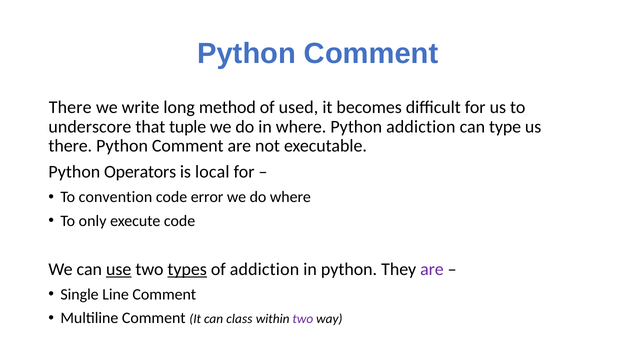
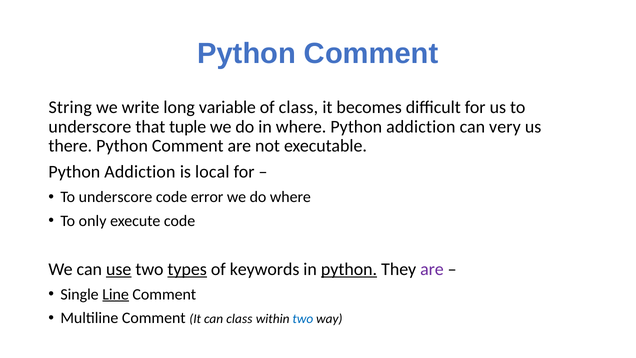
There: There -> String (70, 107)
method: method -> variable (227, 107)
of used: used -> class (298, 107)
type: type -> very (505, 127)
Operators: Operators -> Addiction (140, 172)
convention: convention -> underscore (115, 197)
of addiction: addiction -> keywords (265, 269)
python underline: none -> present (349, 269)
Line underline: none -> present (116, 294)
two colour: purple -> blue (303, 319)
